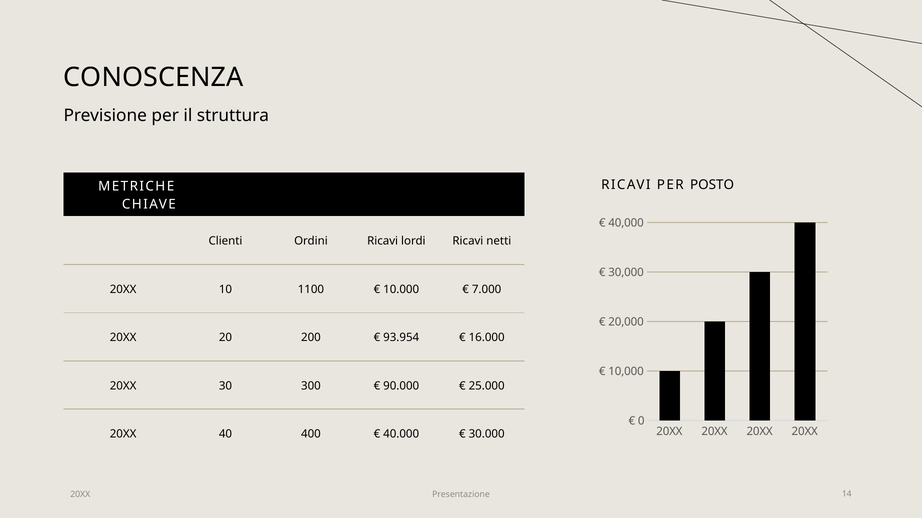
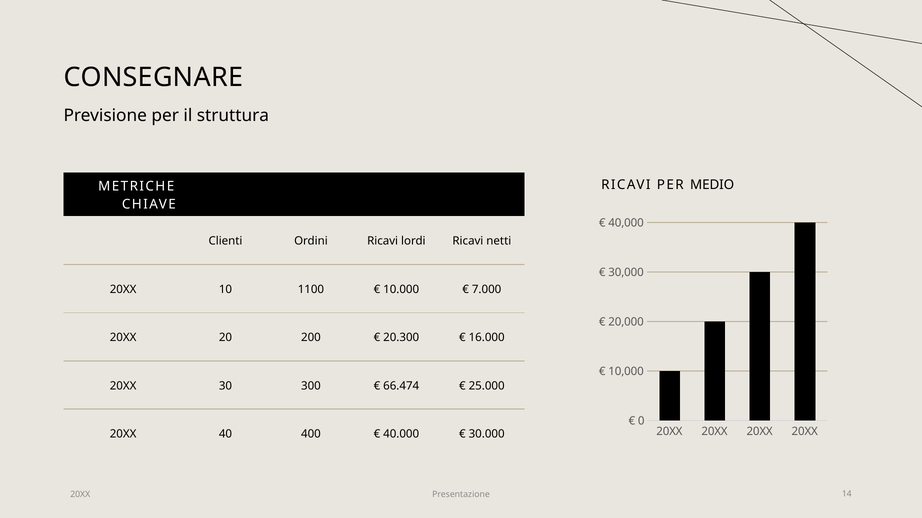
CONOSCENZA: CONOSCENZA -> CONSEGNARE (153, 78)
POSTO: POSTO -> MEDIO (712, 185)
93.954: 93.954 -> 20.300 (401, 338)
90.000: 90.000 -> 66.474 (401, 386)
